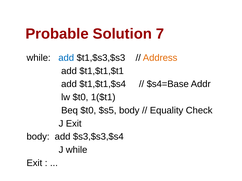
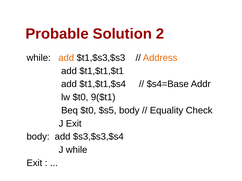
7: 7 -> 2 (160, 34)
add colour: blue -> orange (66, 58)
1($t1: 1($t1 -> 9($t1 (103, 97)
